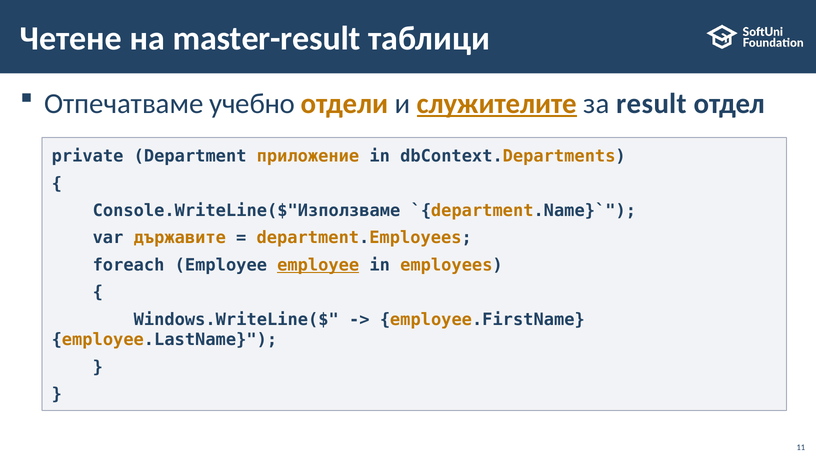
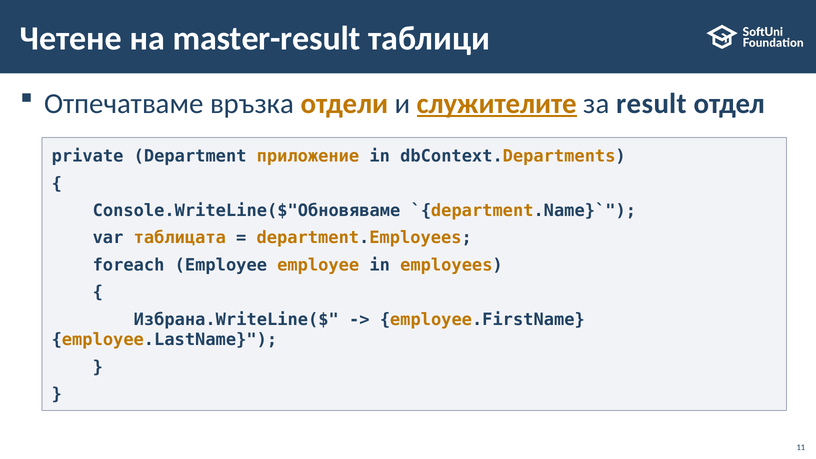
учебно: учебно -> връзка (252, 104)
Console.WriteLine($"Използваме: Console.WriteLine($"Използваме -> Console.WriteLine($"Обновяваме (247, 211)
държавите: държавите -> таблицата (180, 238)
employee underline: present -> none (318, 265)
Windows.WriteLine($: Windows.WriteLine($ -> Избрана.WriteLine($ (236, 319)
